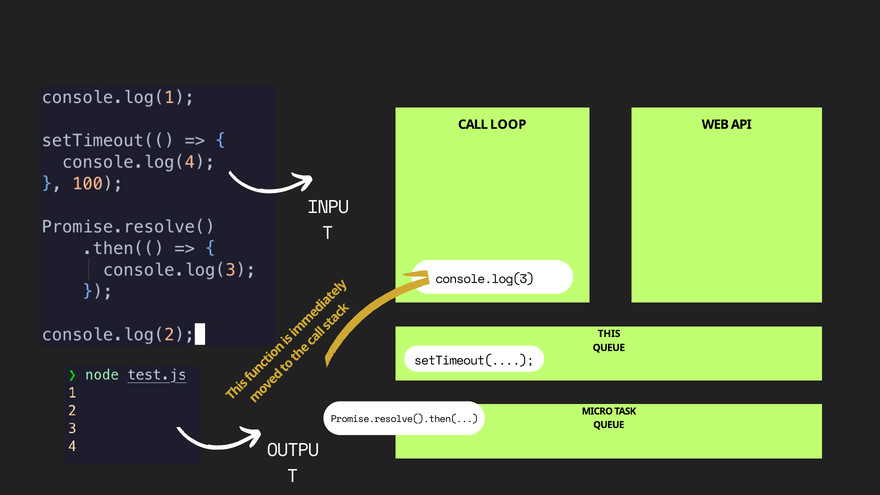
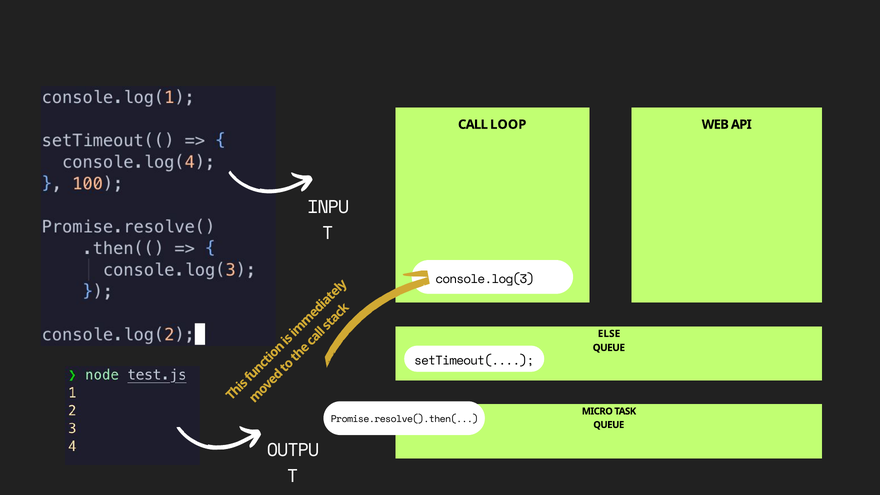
THIS: THIS -> ELSE (609, 334)
